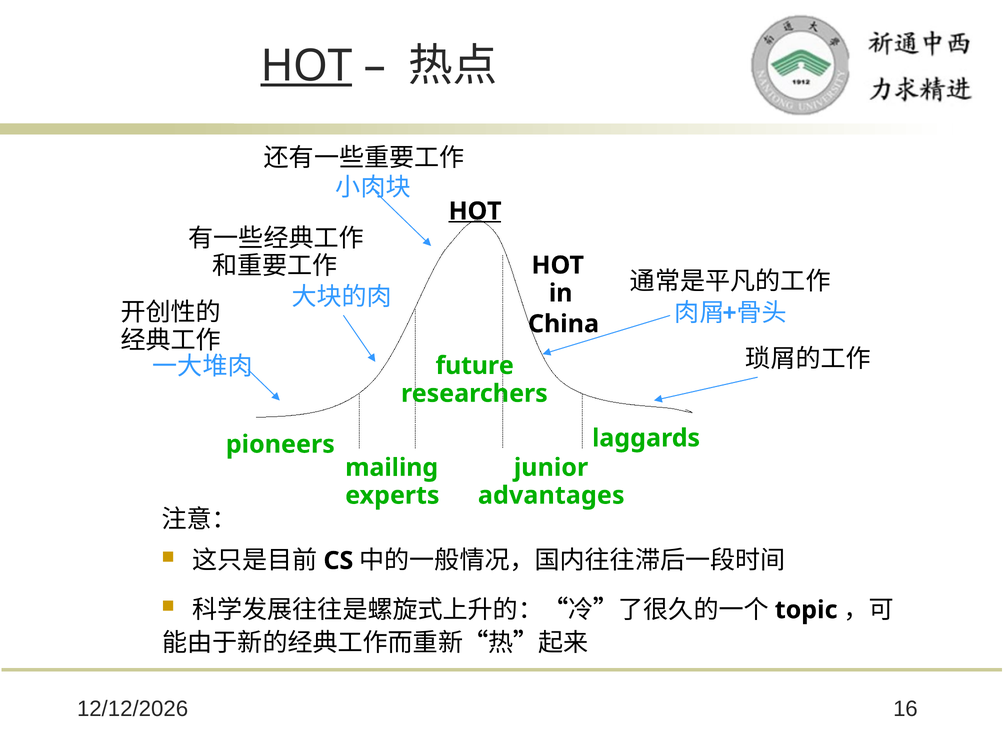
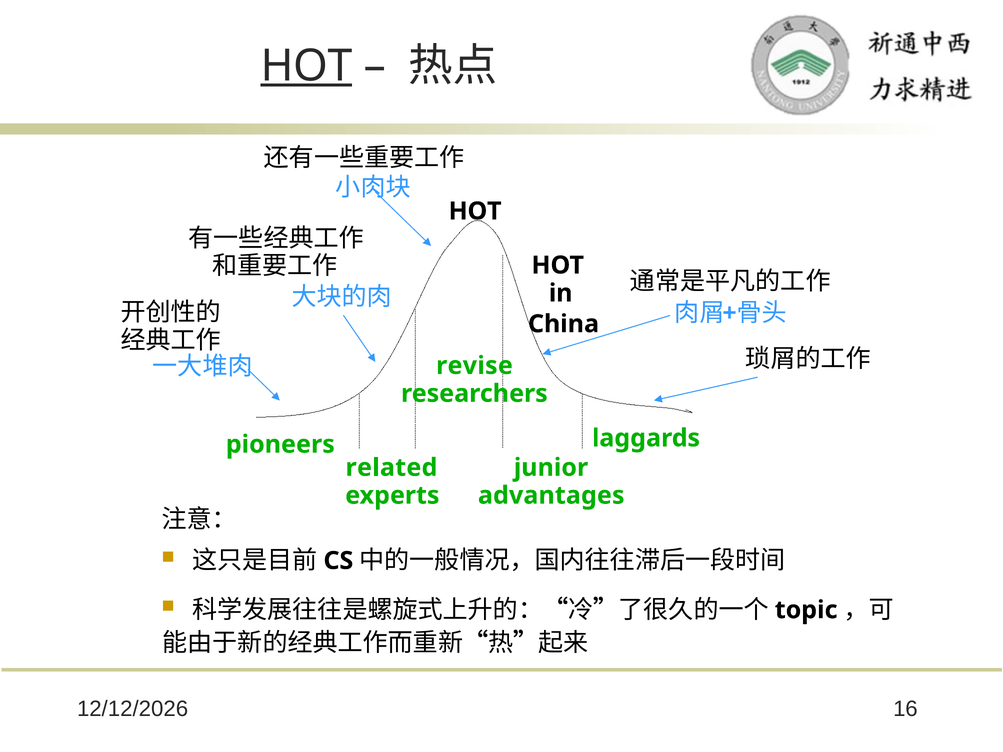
HOT underline: present -> none (475, 211)
future: future -> revise (474, 366)
mailing: mailing -> related (391, 468)
